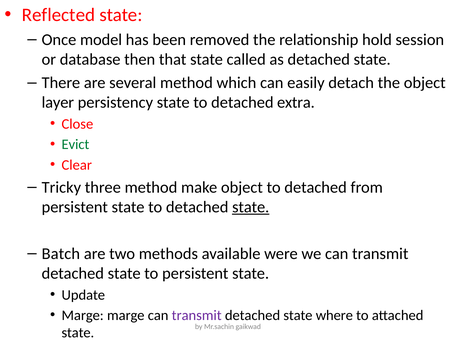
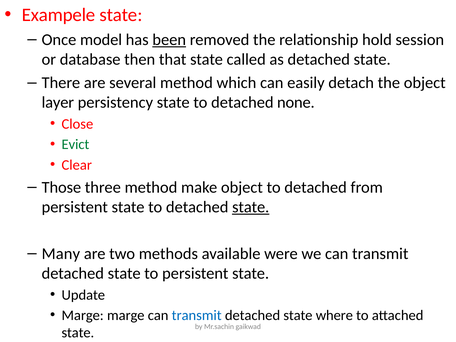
Reflected: Reflected -> Exampele (59, 15)
been underline: none -> present (169, 40)
extra: extra -> none (296, 102)
Tricky: Tricky -> Those (61, 187)
Batch: Batch -> Many (61, 254)
transmit colour: purple -> blue (197, 315)
